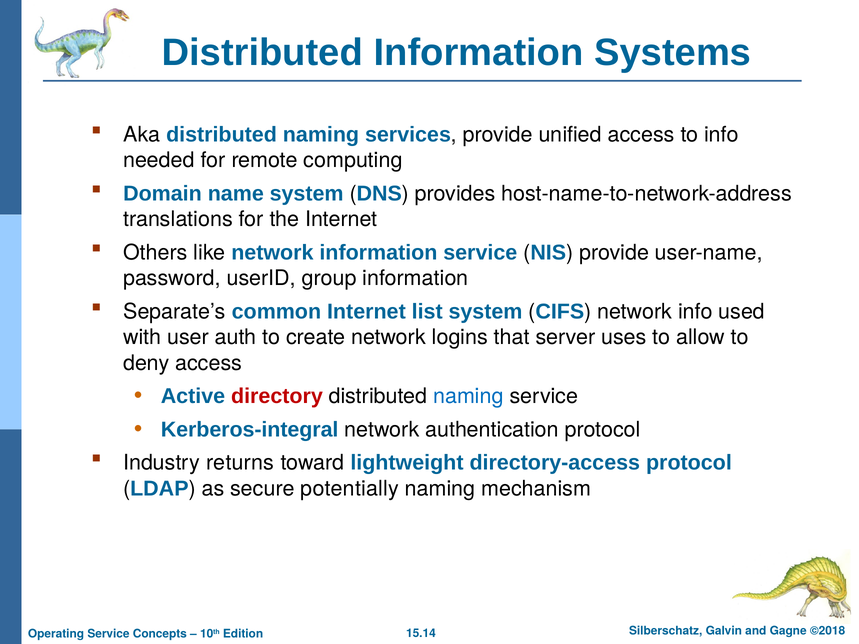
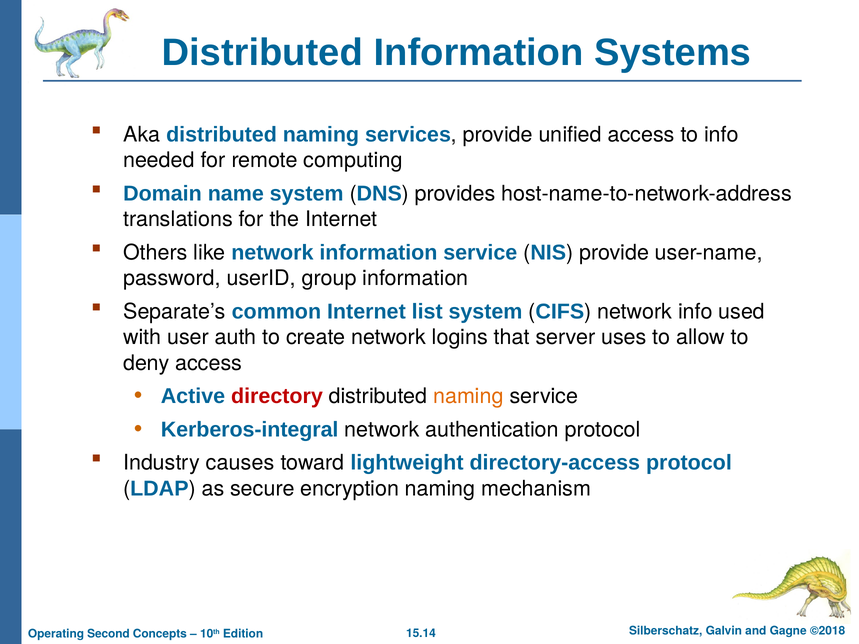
naming colour: blue -> orange (468, 397)
returns: returns -> causes (240, 463)
potentially: potentially -> encryption (350, 489)
Service: Service -> Second (108, 634)
